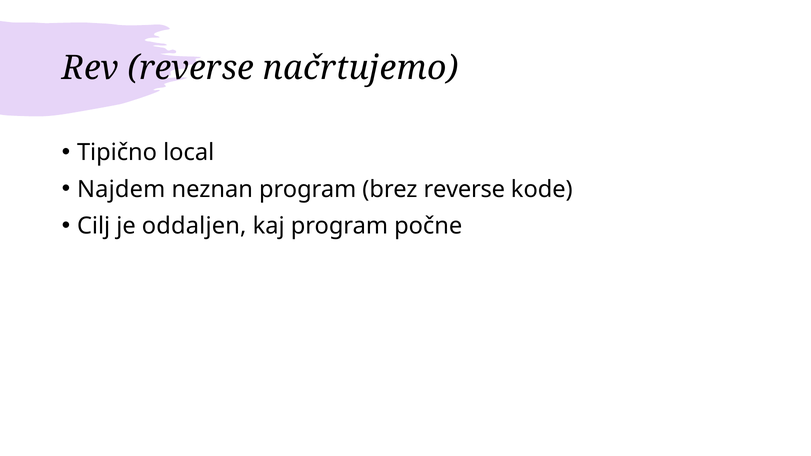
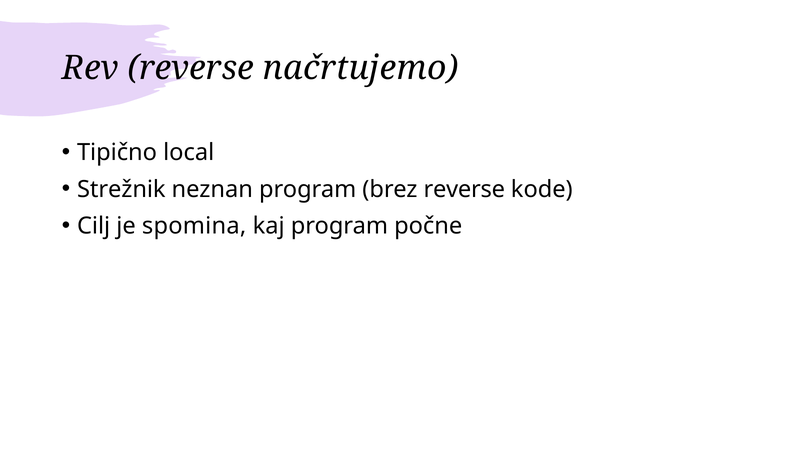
Najdem: Najdem -> Strežnik (121, 189)
oddaljen: oddaljen -> spomina (194, 226)
